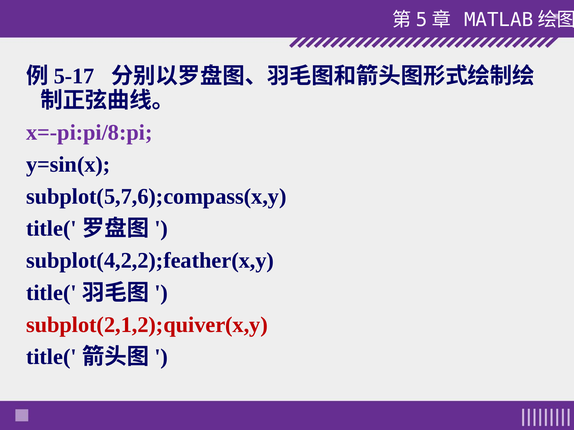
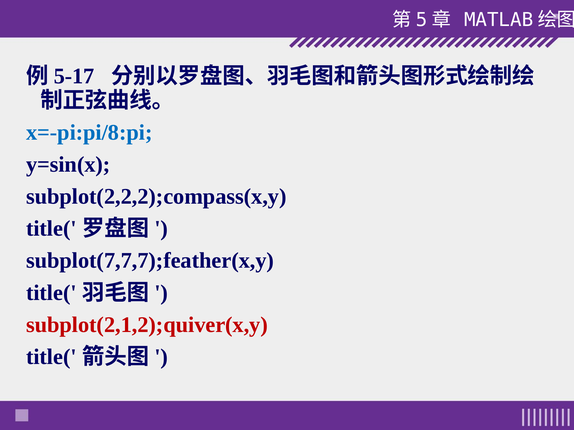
x=-pi:pi/8:pi colour: purple -> blue (89, 133)
subplot(5,7,6);compass(x,y: subplot(5,7,6);compass(x,y -> subplot(2,2,2);compass(x,y (156, 197)
subplot(4,2,2);feather(x,y: subplot(4,2,2);feather(x,y -> subplot(7,7,7);feather(x,y (150, 261)
